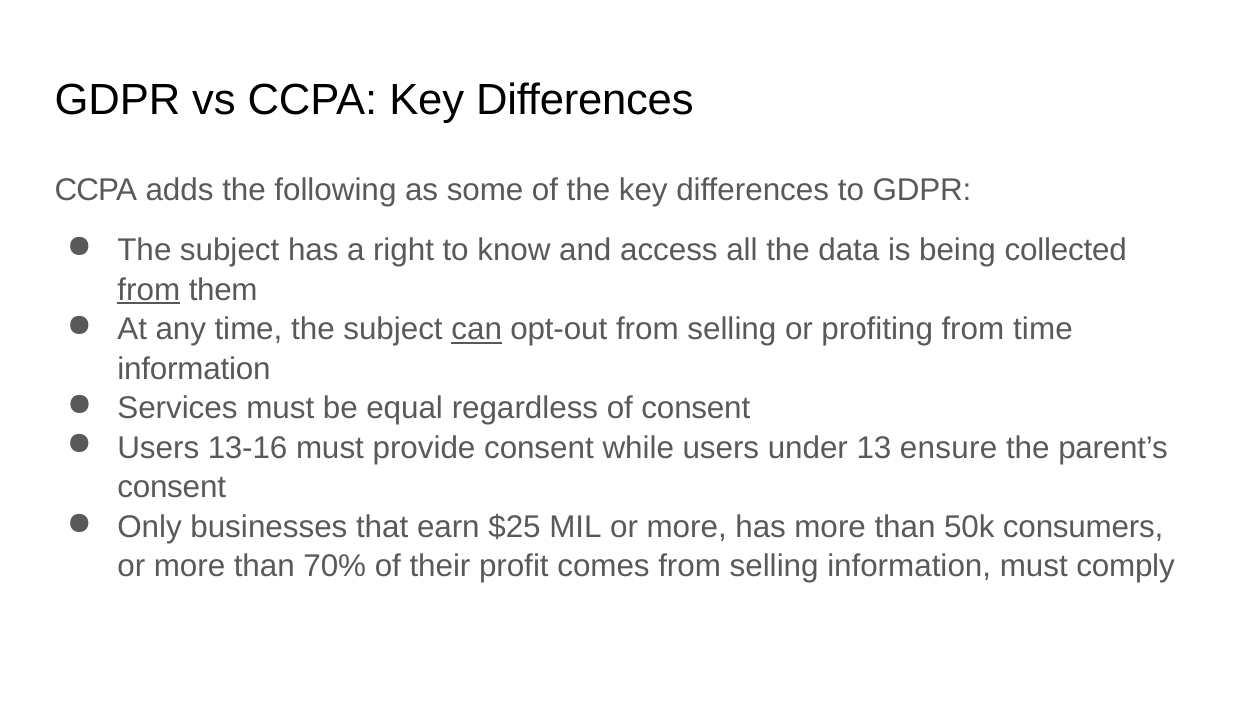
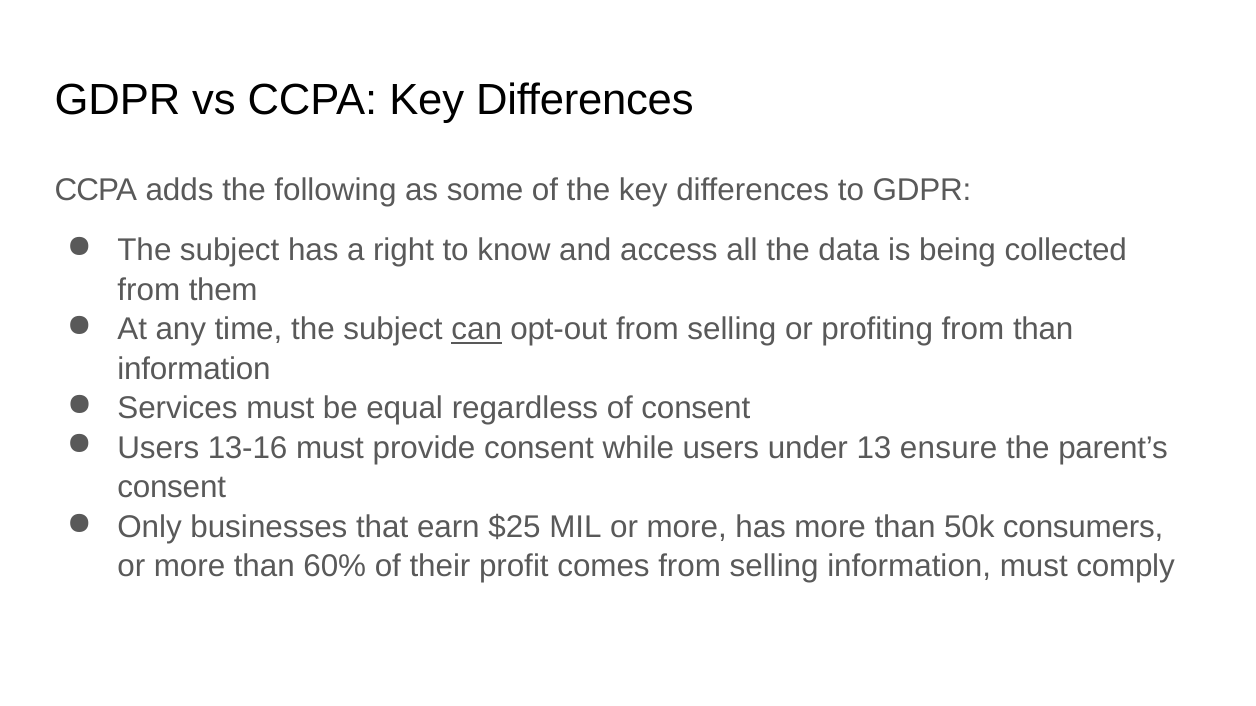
from underline: present -> none (149, 290)
from time: time -> than (1043, 329)
70%: 70% -> 60% (335, 567)
